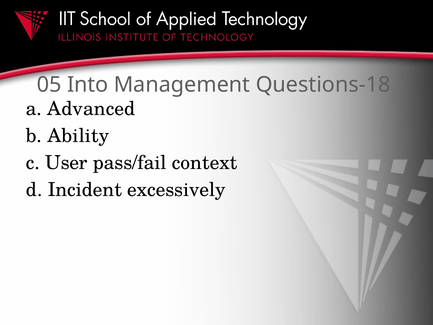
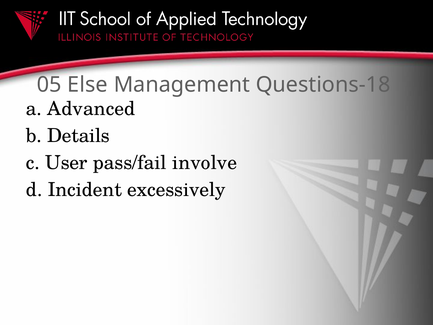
Into: Into -> Else (88, 84)
Ability: Ability -> Details (79, 136)
context: context -> involve (205, 163)
